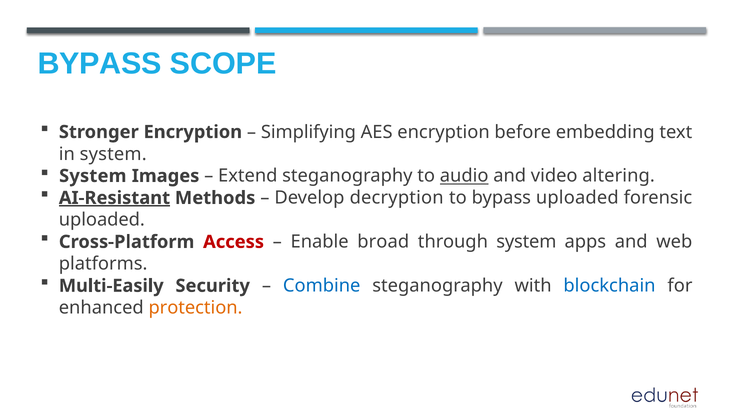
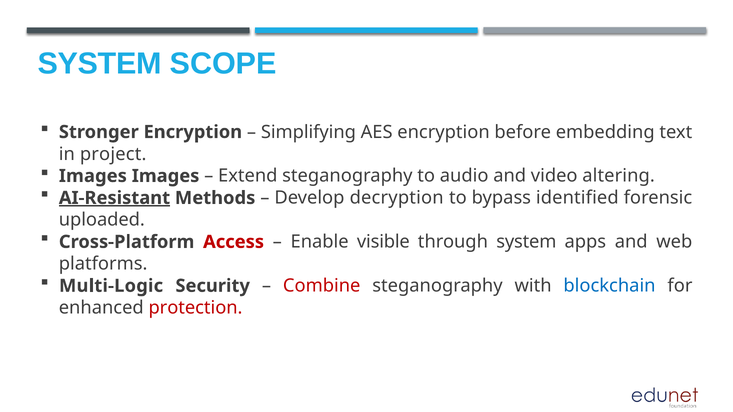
BYPASS: BYPASS -> SYSTEM (100, 64)
in system: system -> project (113, 154)
System: System -> Images (93, 176)
audio underline: present -> none (464, 176)
bypass uploaded: uploaded -> identified (577, 198)
broad: broad -> visible (383, 242)
Multi-Easily: Multi-Easily -> Multi-Logic (111, 286)
Combine colour: blue -> red (322, 286)
protection colour: orange -> red (196, 308)
